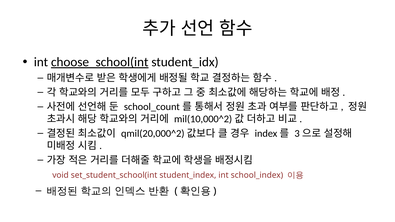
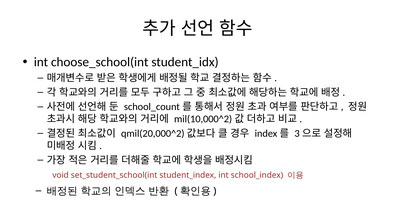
choose_school(int underline: present -> none (100, 62)
